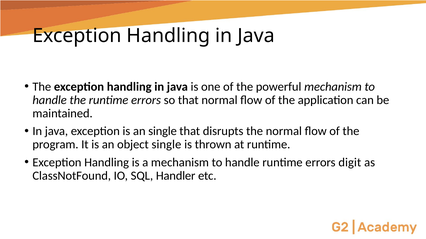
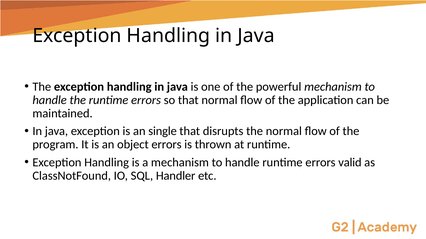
object single: single -> errors (167, 145)
digit: digit -> valid (350, 163)
